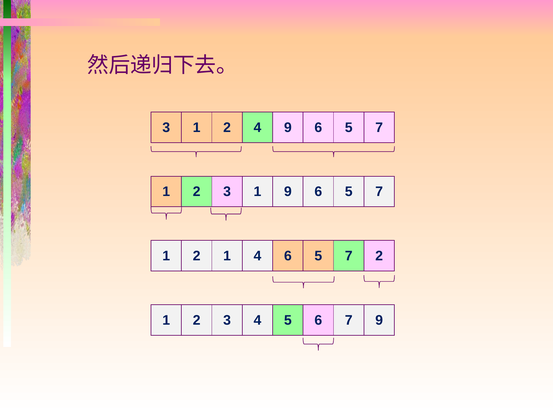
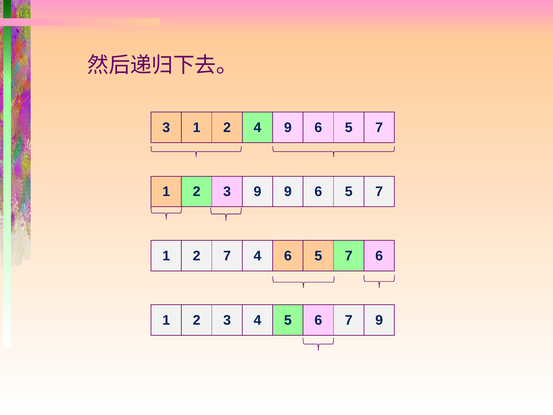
2 3 1: 1 -> 9 (257, 192)
1 2 1: 1 -> 7 (227, 256)
7 2: 2 -> 6 (379, 256)
